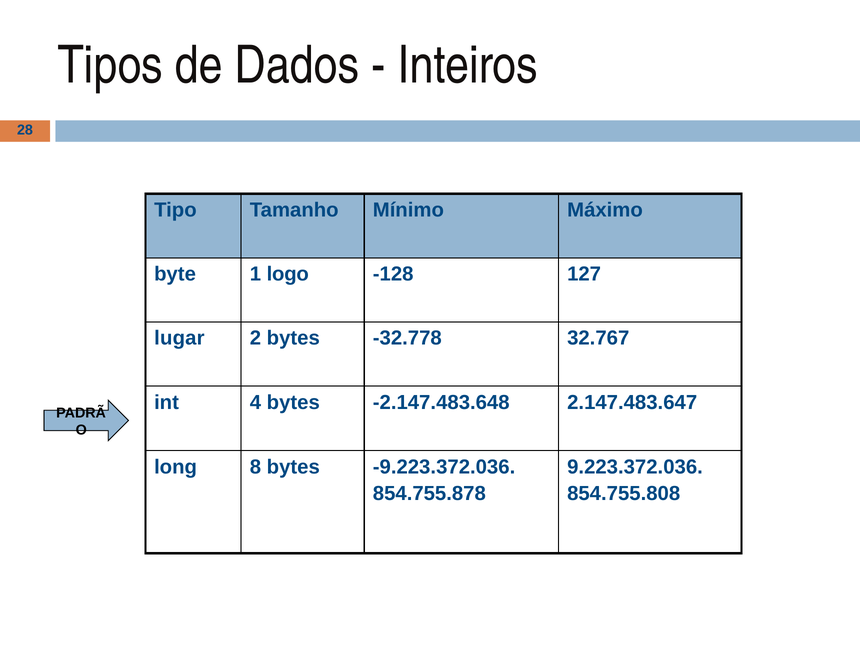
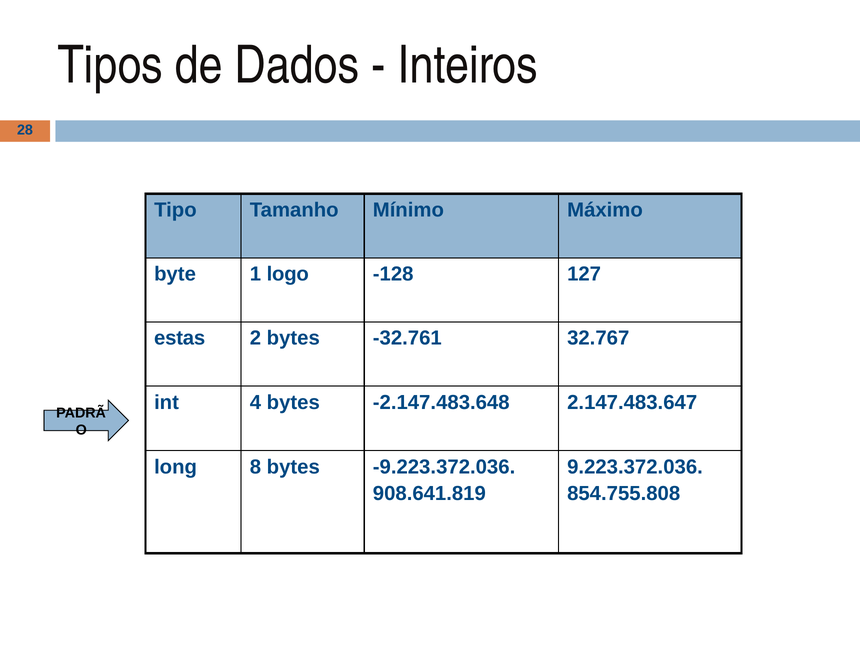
lugar: lugar -> estas (180, 338)
-32.778: -32.778 -> -32.761 (407, 338)
854.755.878: 854.755.878 -> 908.641.819 (429, 494)
